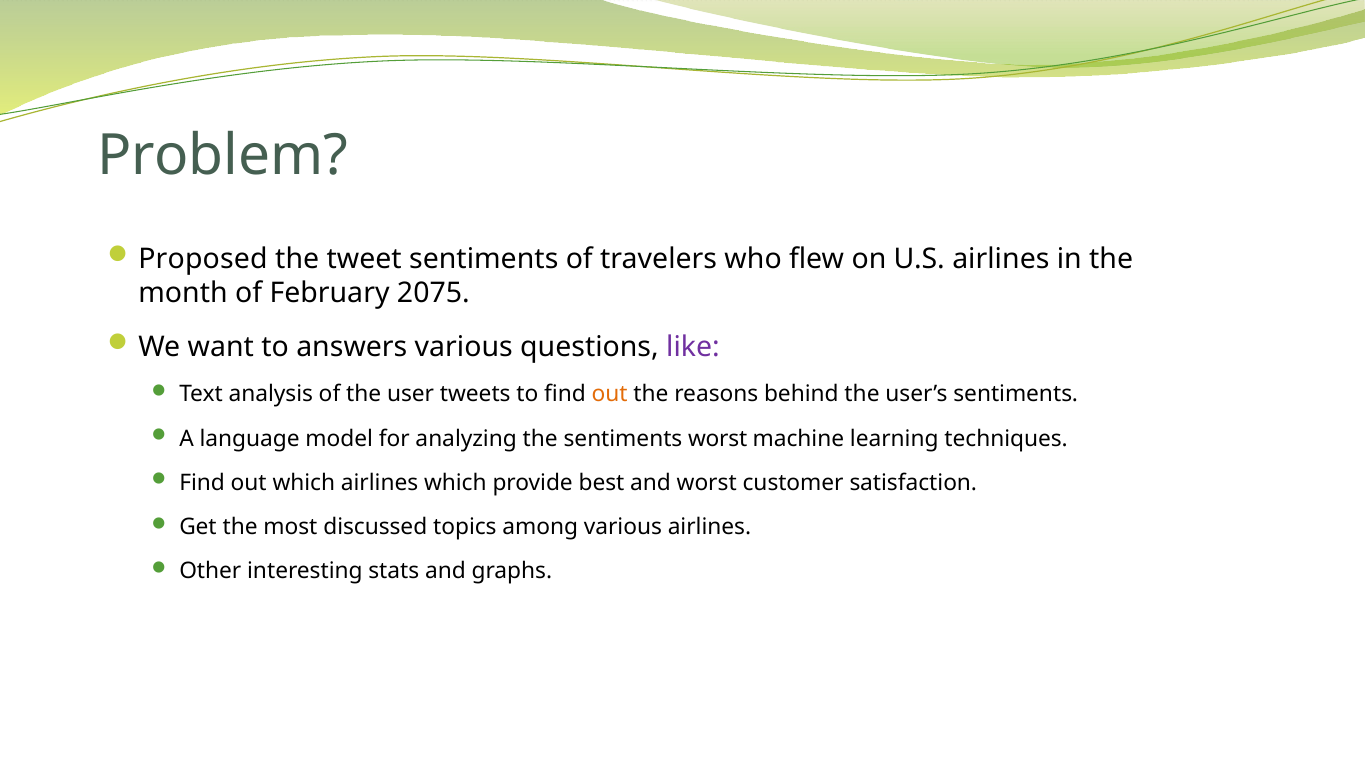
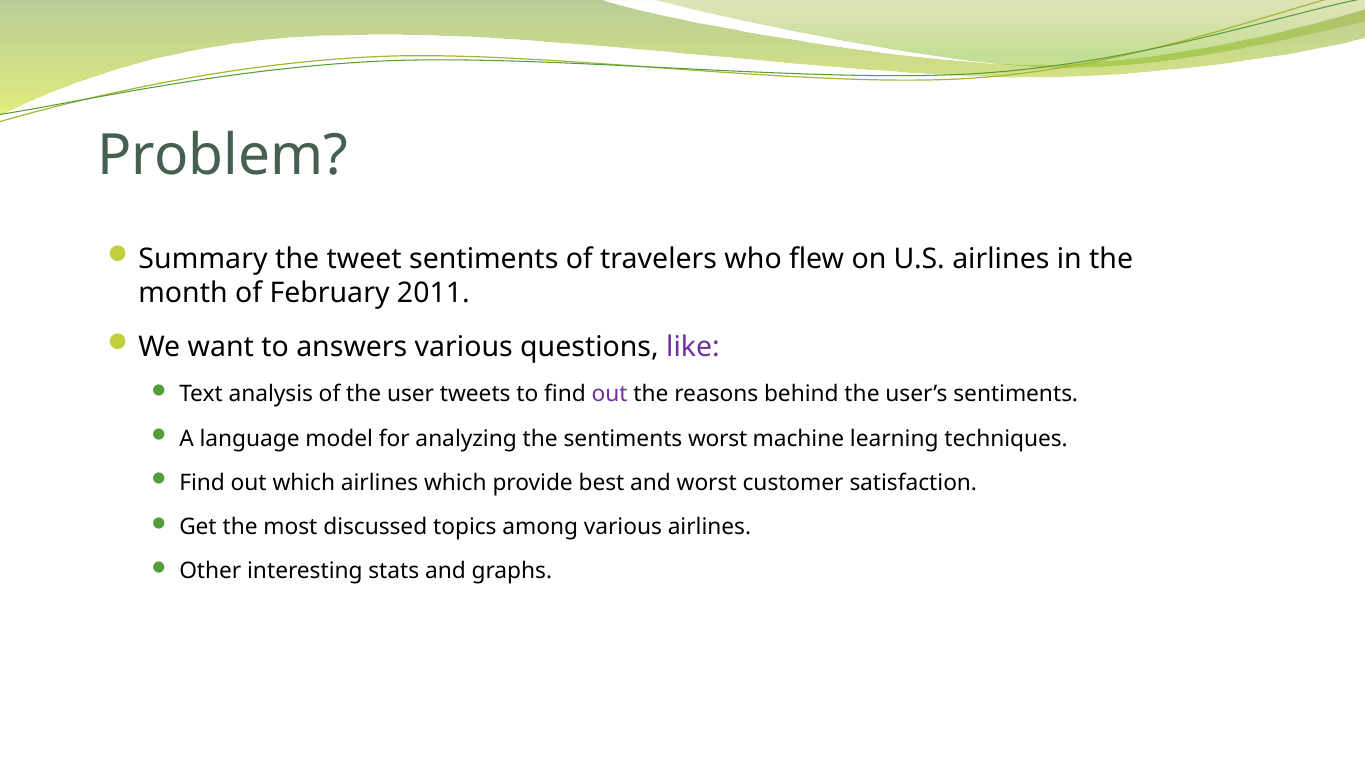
Proposed: Proposed -> Summary (203, 259)
2075: 2075 -> 2011 (433, 293)
out colour: orange -> purple (610, 394)
